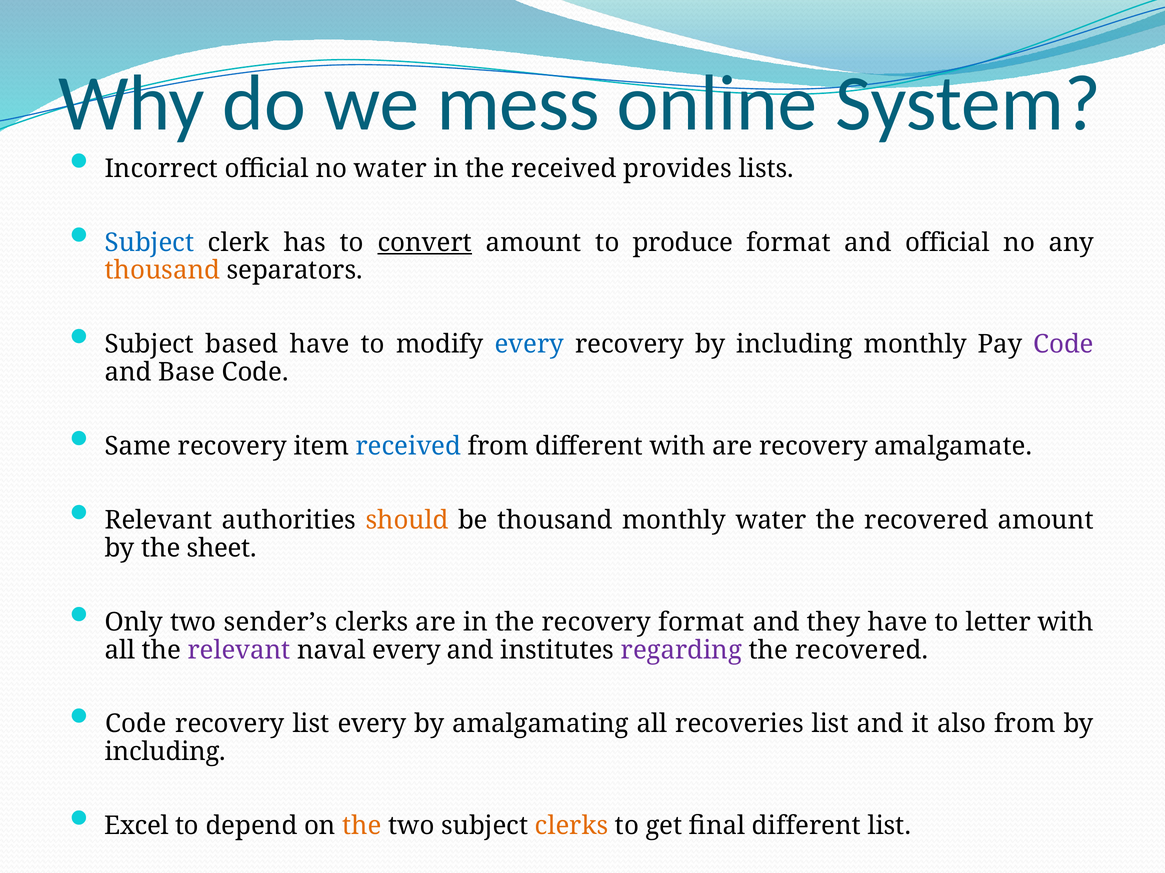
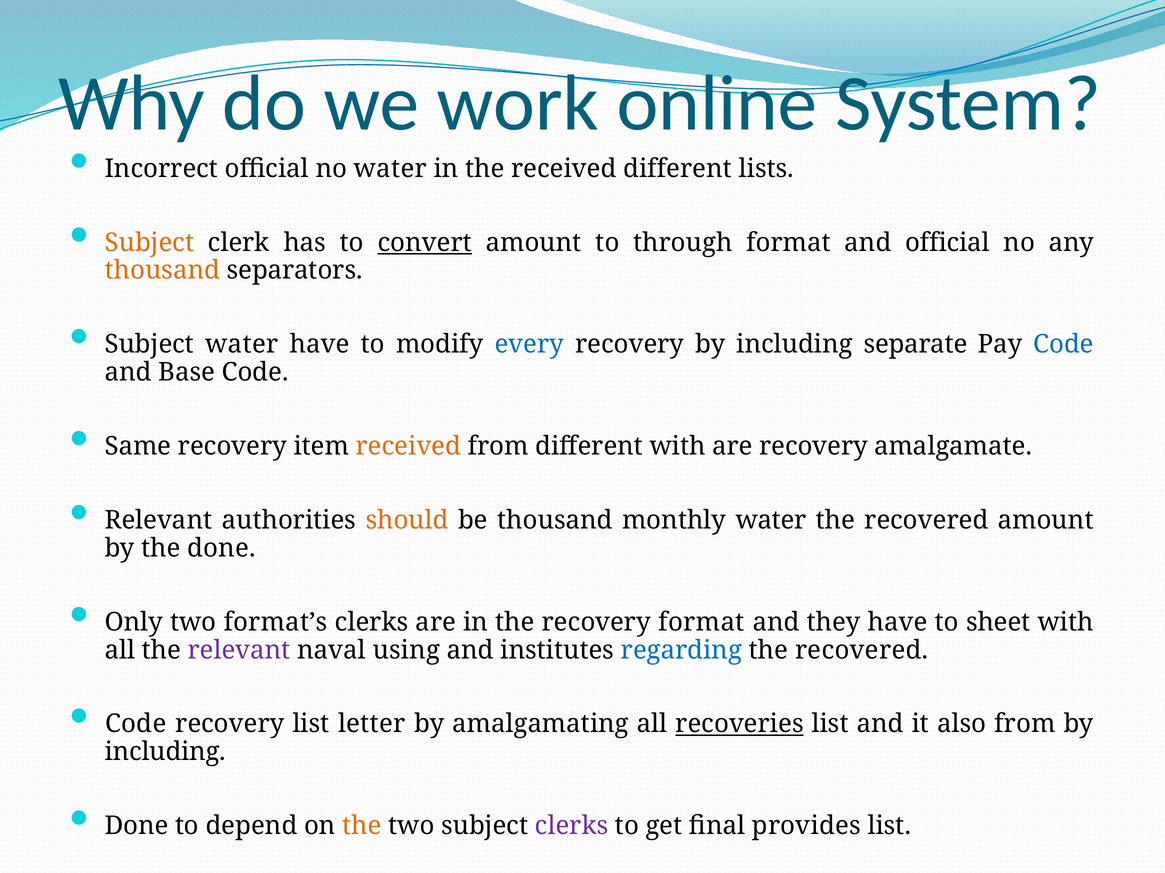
mess: mess -> work (518, 104)
received provides: provides -> different (678, 169)
Subject colour: blue -> orange (149, 243)
produce: produce -> through (683, 243)
Subject based: based -> water (242, 345)
including monthly: monthly -> separate (916, 345)
Code colour: purple -> blue (1064, 345)
received colour: blue -> orange (408, 447)
the sheet: sheet -> done (221, 549)
sender’s: sender’s -> format’s (276, 623)
letter: letter -> sheet (998, 623)
naval every: every -> using (406, 651)
regarding colour: purple -> blue (681, 651)
list every: every -> letter (372, 725)
recoveries underline: none -> present (740, 725)
Excel: Excel -> Done (137, 827)
clerks colour: orange -> purple (572, 827)
final different: different -> provides (806, 827)
